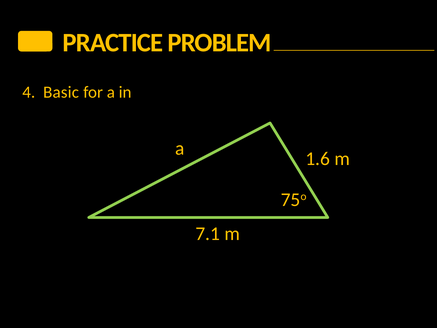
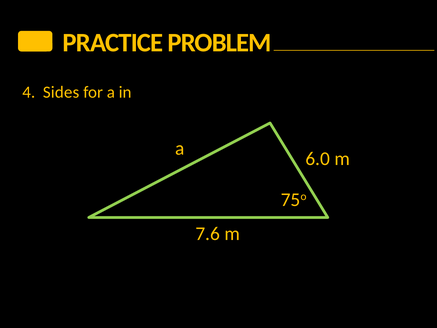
Basic: Basic -> Sides (61, 92)
1.6: 1.6 -> 6.0 (318, 159)
7.1: 7.1 -> 7.6 (208, 234)
